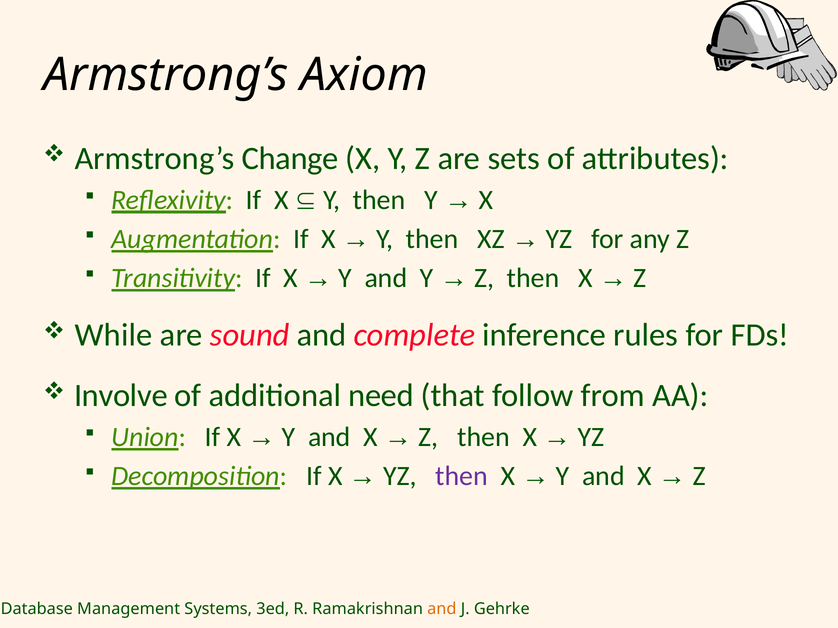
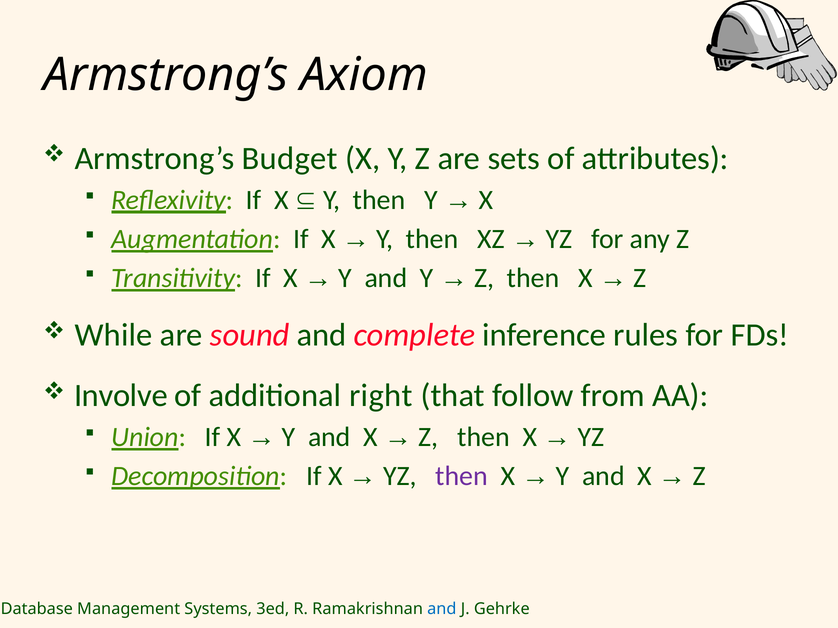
Change: Change -> Budget (290, 159)
need: need -> right (381, 396)
and colour: orange -> blue (442, 610)
